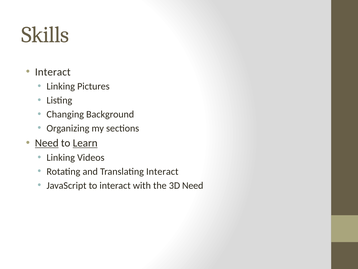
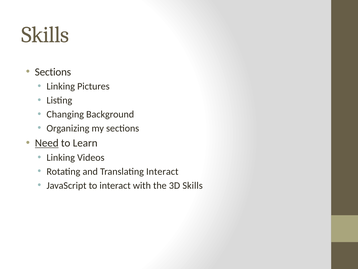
Interact: Interact -> Sections (53, 72)
Learn underline: present -> none (85, 143)
3D Need: Need -> Skills (193, 185)
